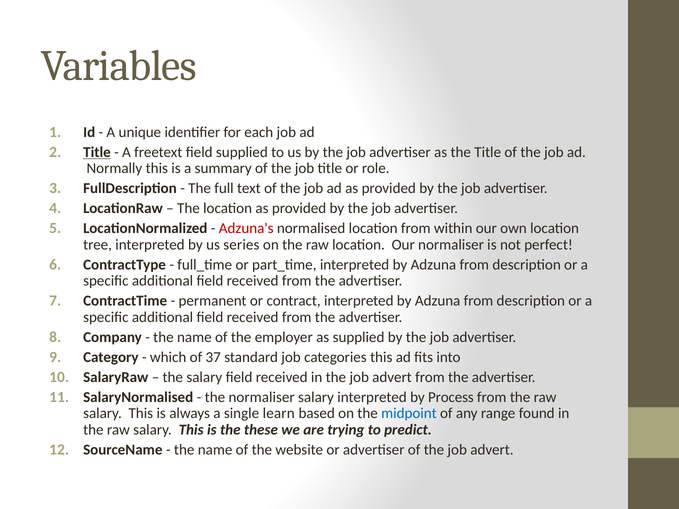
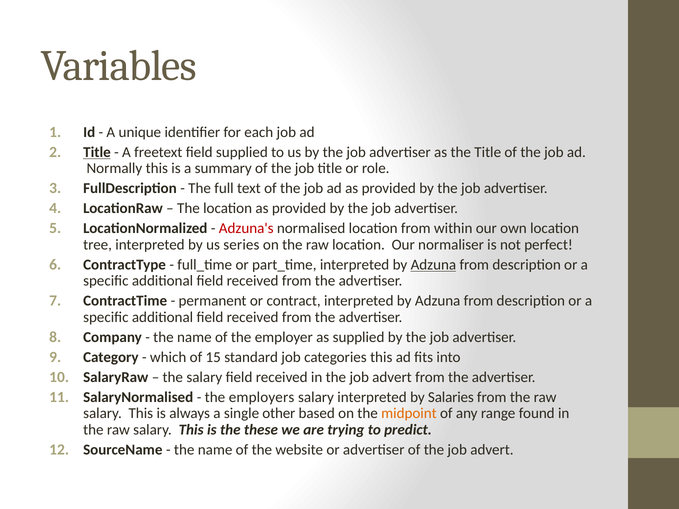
Adzuna underline: none -> present (433, 265)
37: 37 -> 15 (213, 357)
the normaliser: normaliser -> employers (262, 397)
Process: Process -> Salaries (451, 397)
learn: learn -> other (279, 414)
midpoint colour: blue -> orange (409, 414)
